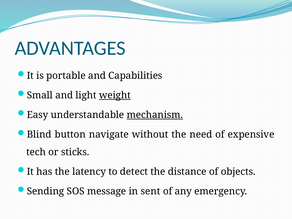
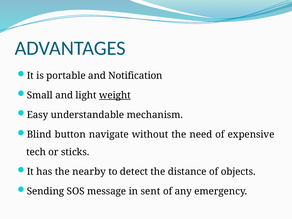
Capabilities: Capabilities -> Notification (135, 76)
mechanism underline: present -> none (155, 115)
latency: latency -> nearby (89, 172)
